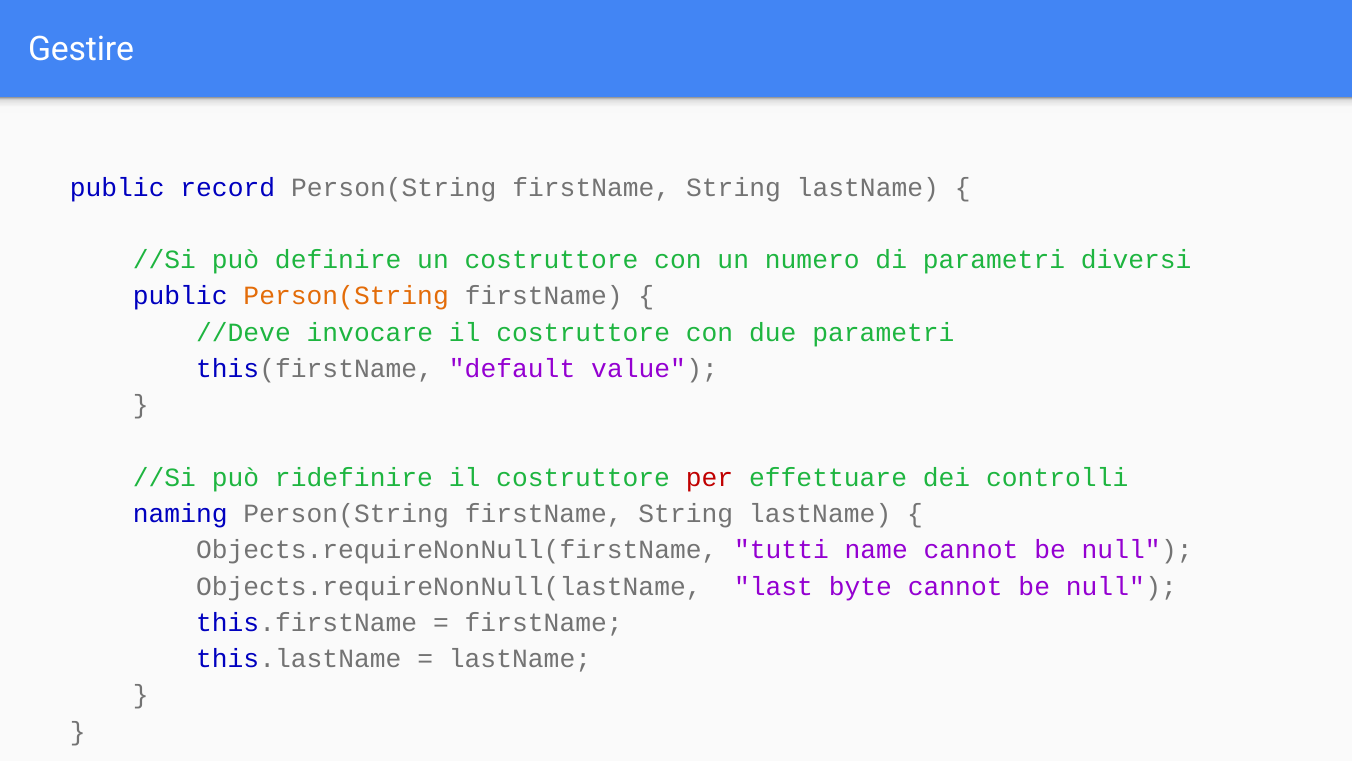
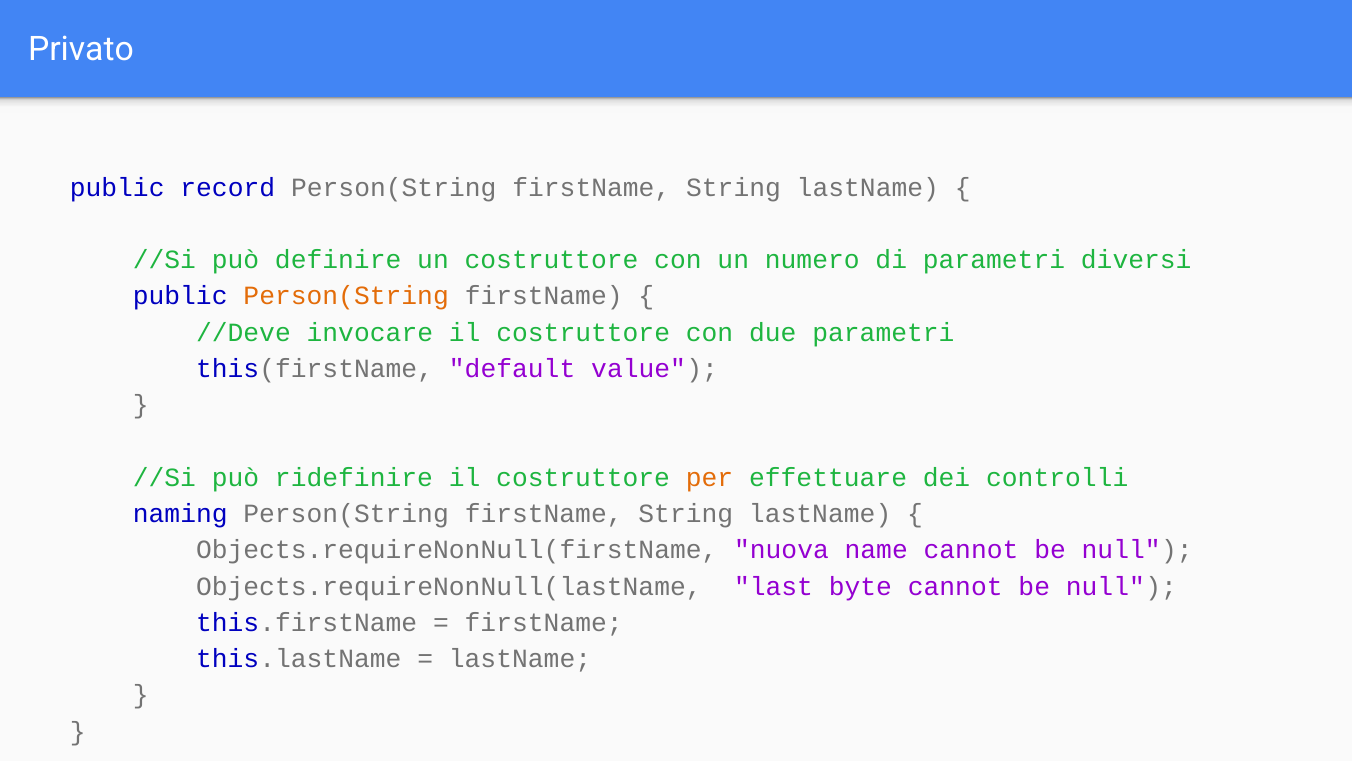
Gestire: Gestire -> Privato (81, 49)
per colour: red -> orange (710, 477)
tutti: tutti -> nuova (781, 550)
